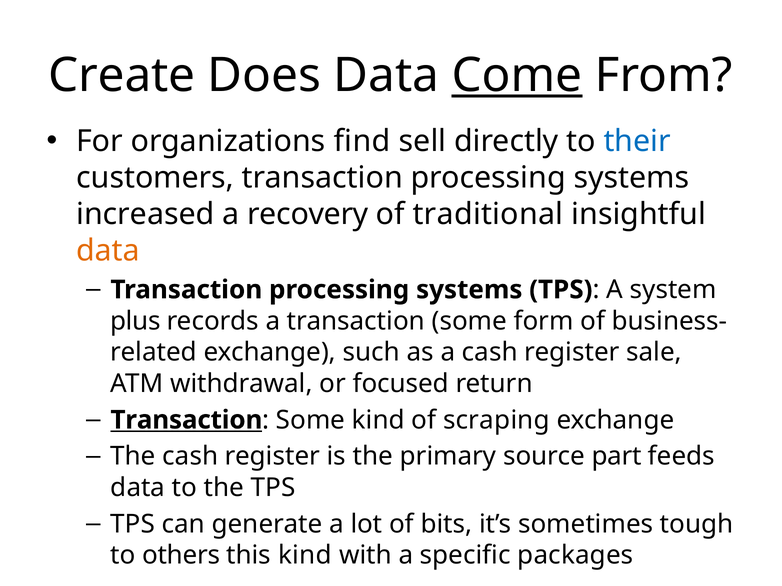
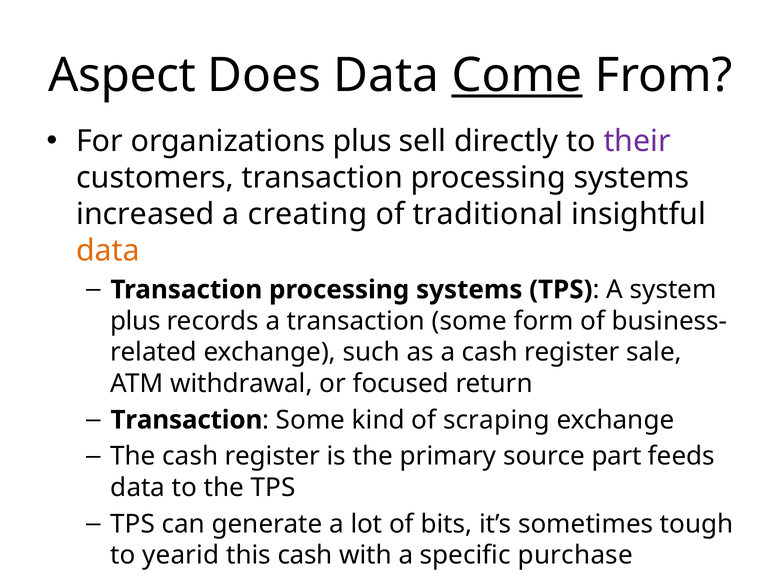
Create: Create -> Aspect (122, 76)
organizations find: find -> plus (362, 142)
their colour: blue -> purple (637, 142)
recovery: recovery -> creating (308, 215)
Transaction underline: present -> none (186, 420)
others: others -> yearid (181, 556)
this kind: kind -> cash (305, 556)
packages: packages -> purchase (575, 556)
